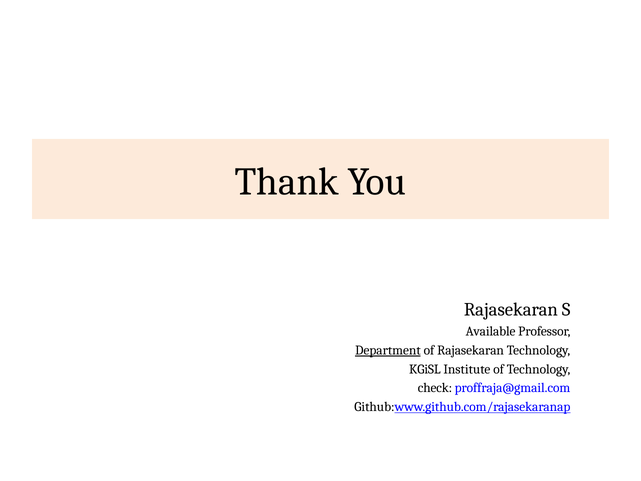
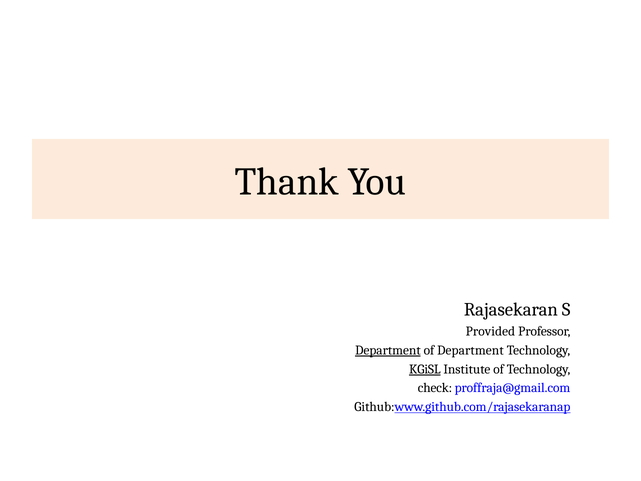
Available: Available -> Provided (490, 331)
of Rajasekaran: Rajasekaran -> Department (470, 350)
KGiSL underline: none -> present (425, 369)
